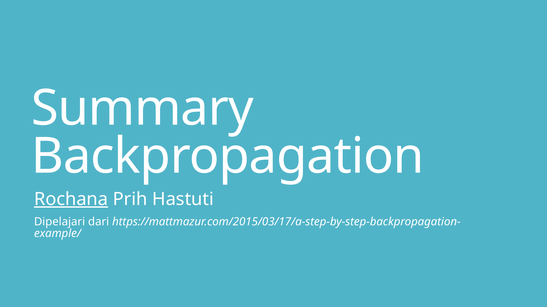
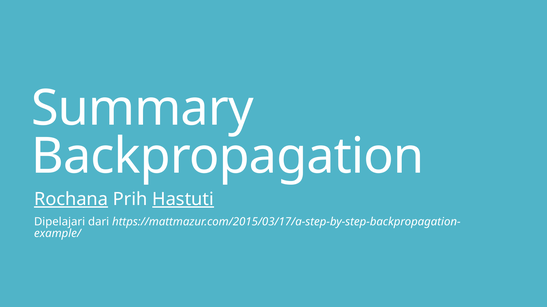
Hastuti underline: none -> present (183, 200)
